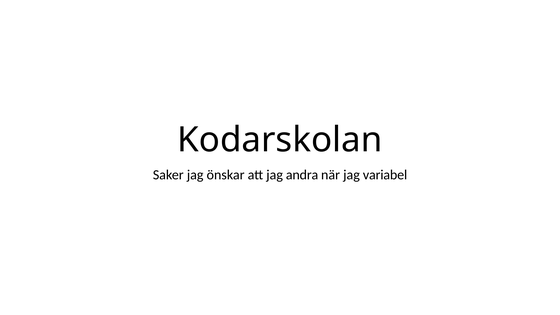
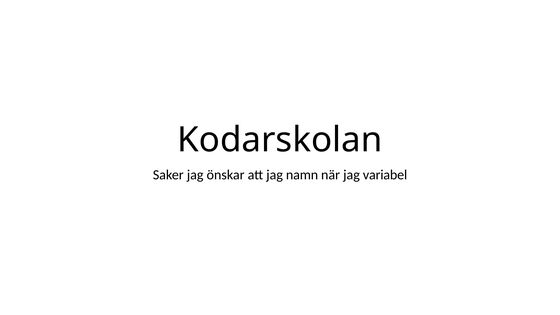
andra: andra -> namn (302, 175)
